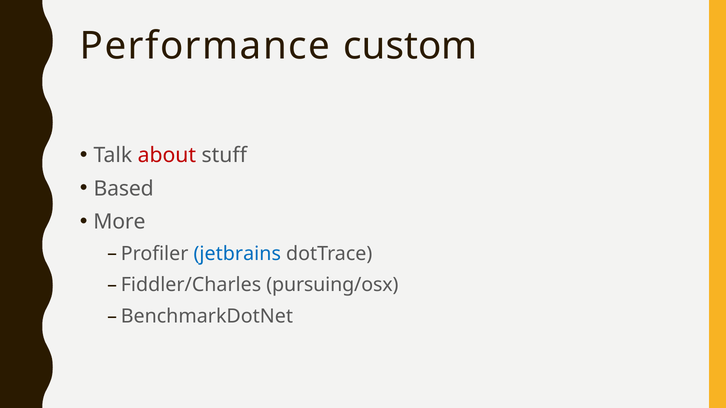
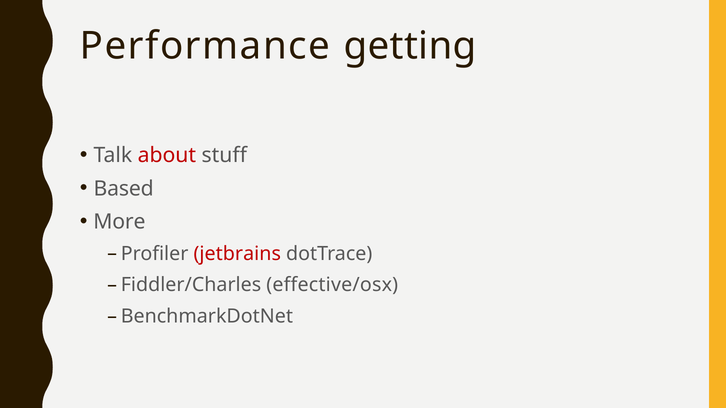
custom: custom -> getting (410, 46)
jetbrains colour: blue -> red (237, 254)
pursuing/osx: pursuing/osx -> effective/osx (332, 285)
